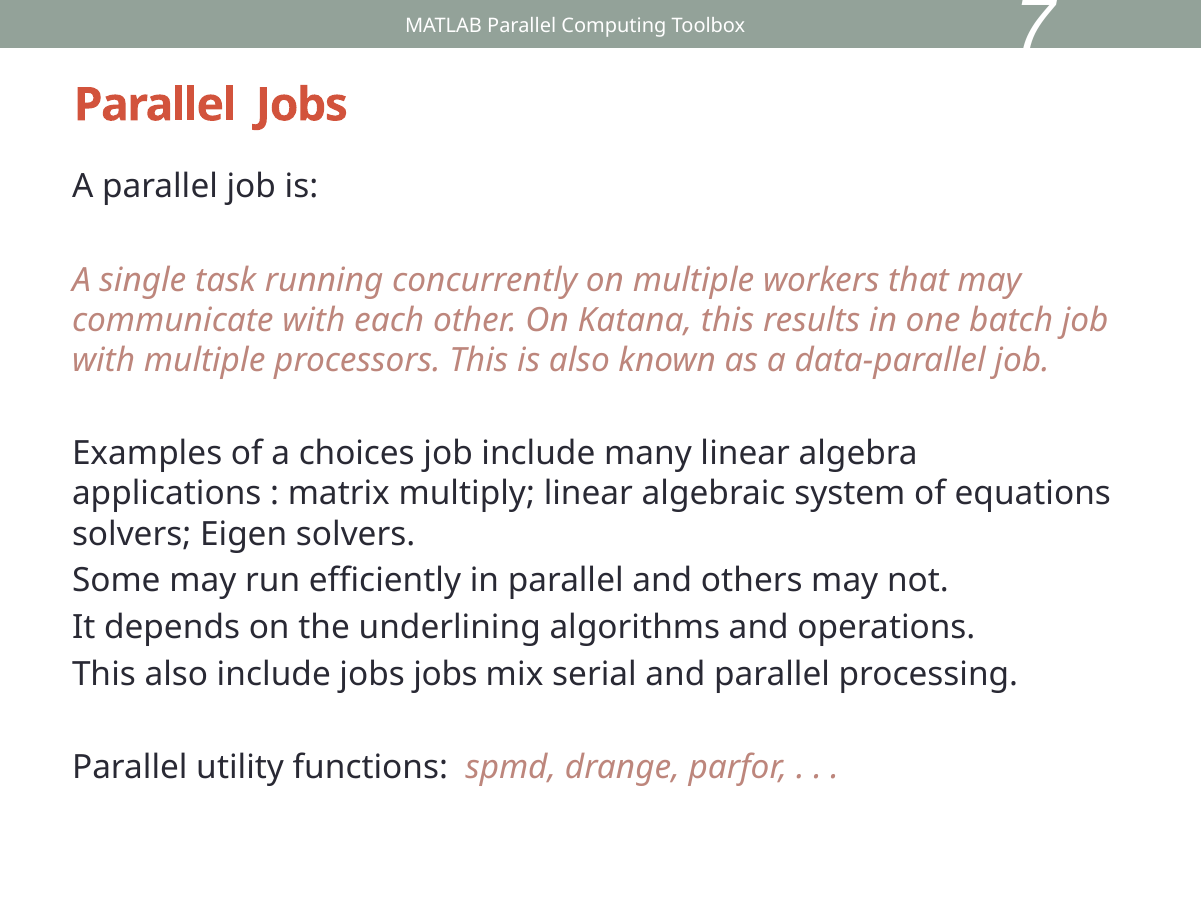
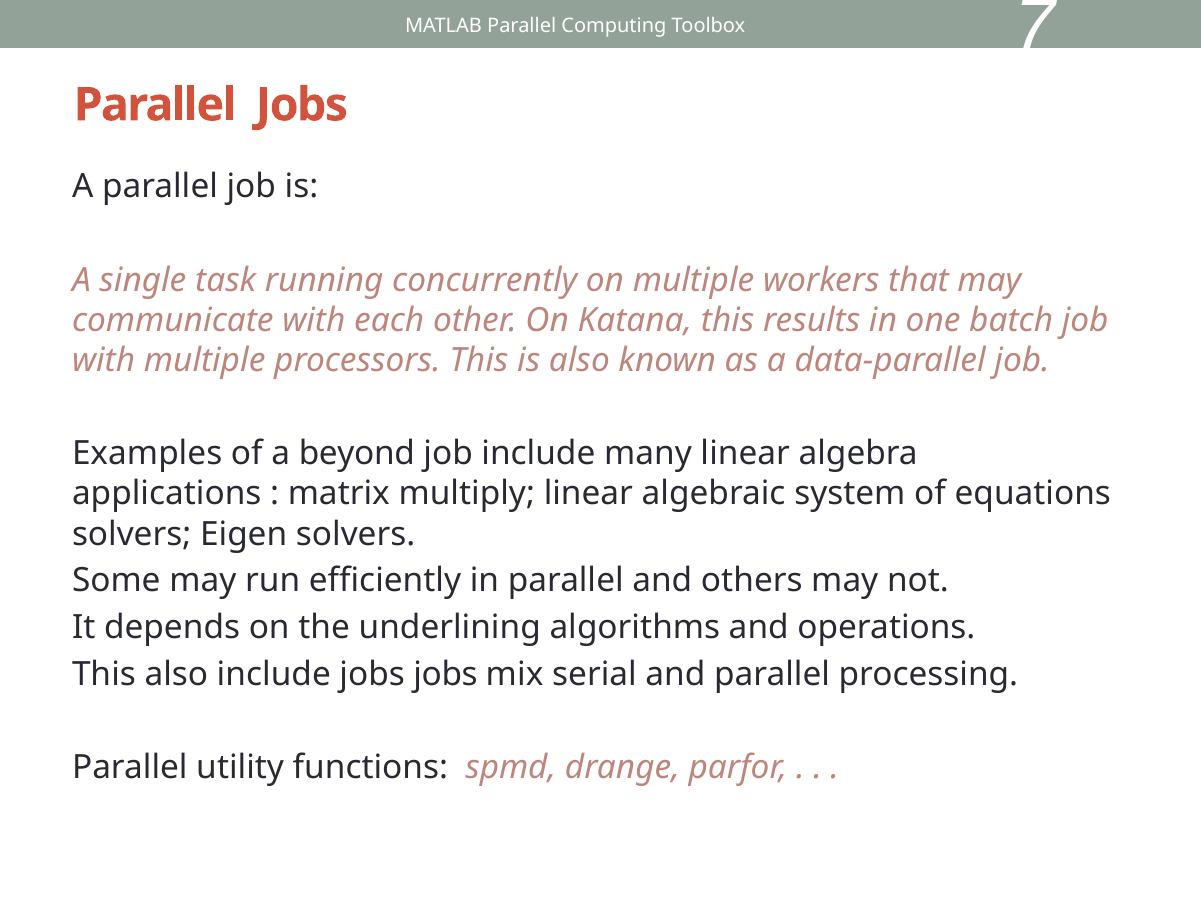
choices: choices -> beyond (357, 454)
